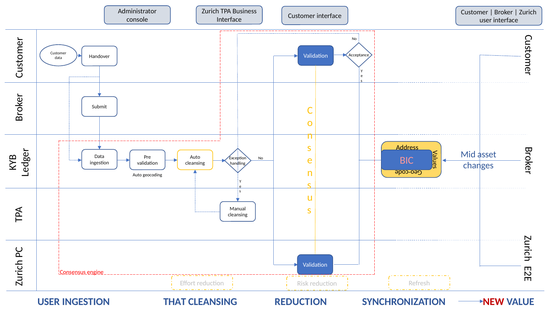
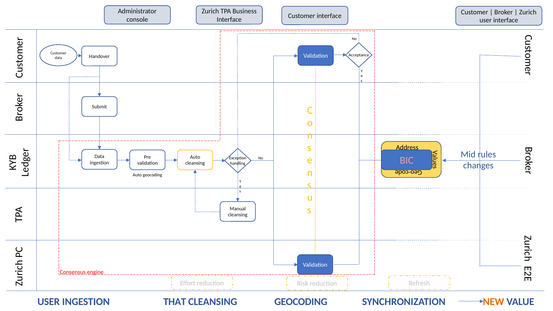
asset: asset -> rules (487, 155)
CLEANSING REDUCTION: REDUCTION -> GEOCODING (301, 302)
NEW colour: red -> orange (494, 302)
